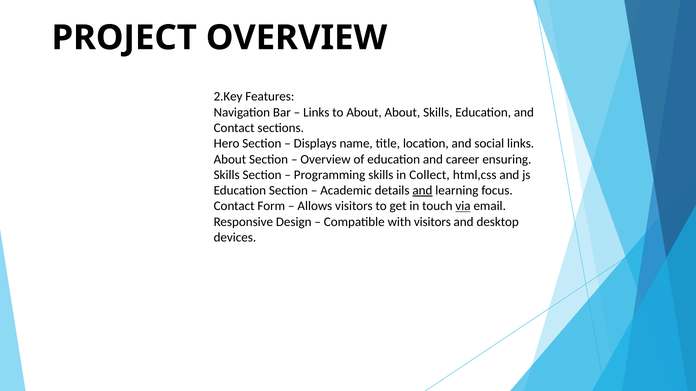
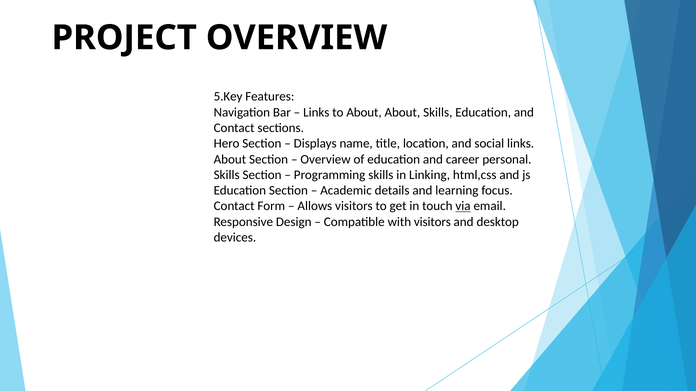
2.Key: 2.Key -> 5.Key (228, 97)
ensuring: ensuring -> personal (507, 159)
Collect: Collect -> Linking (430, 175)
and underline: present -> none (422, 191)
